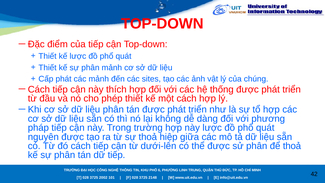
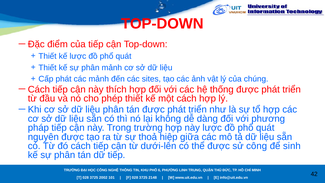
sử phân: phân -> công (257, 146)
để thoả: thoả -> sinh (292, 146)
